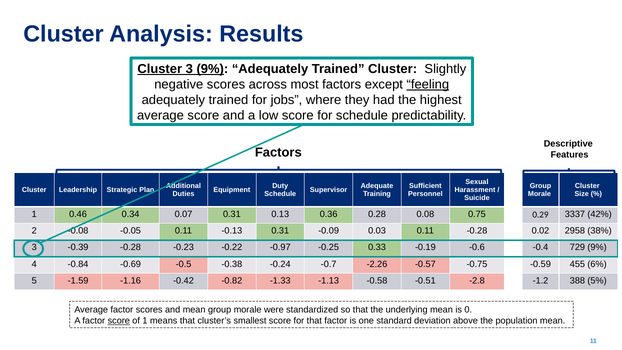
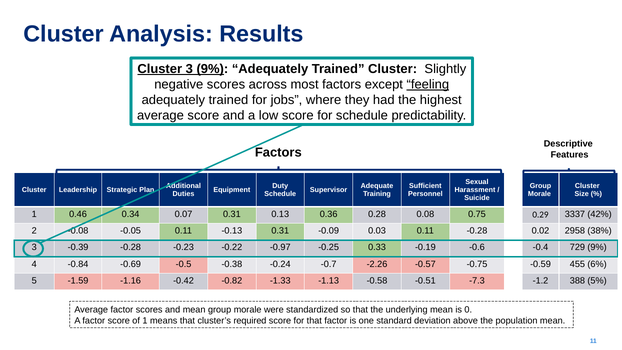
-2.8: -2.8 -> -7.3 (477, 281)
score underline: present -> none (119, 321)
smallest: smallest -> required (250, 321)
